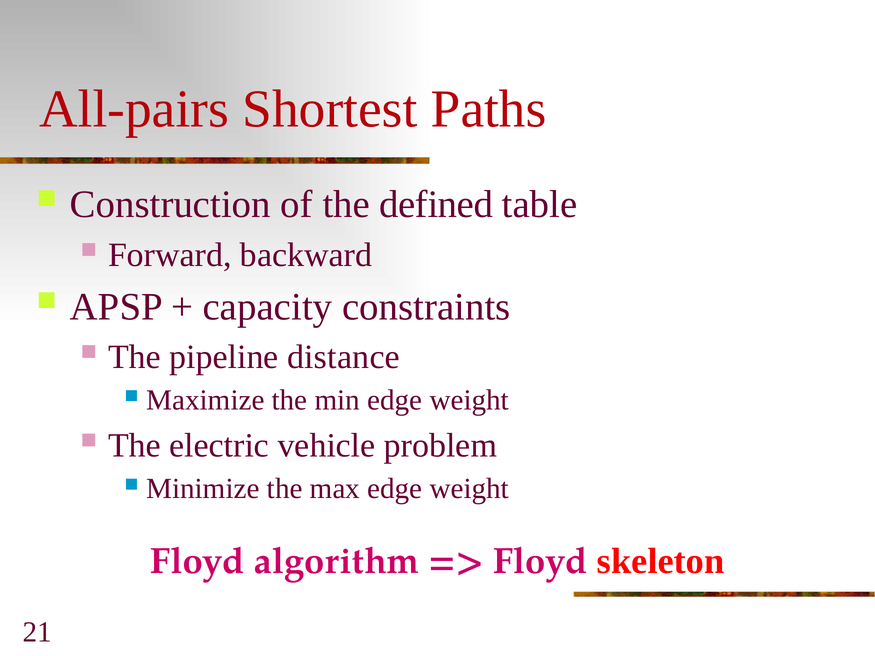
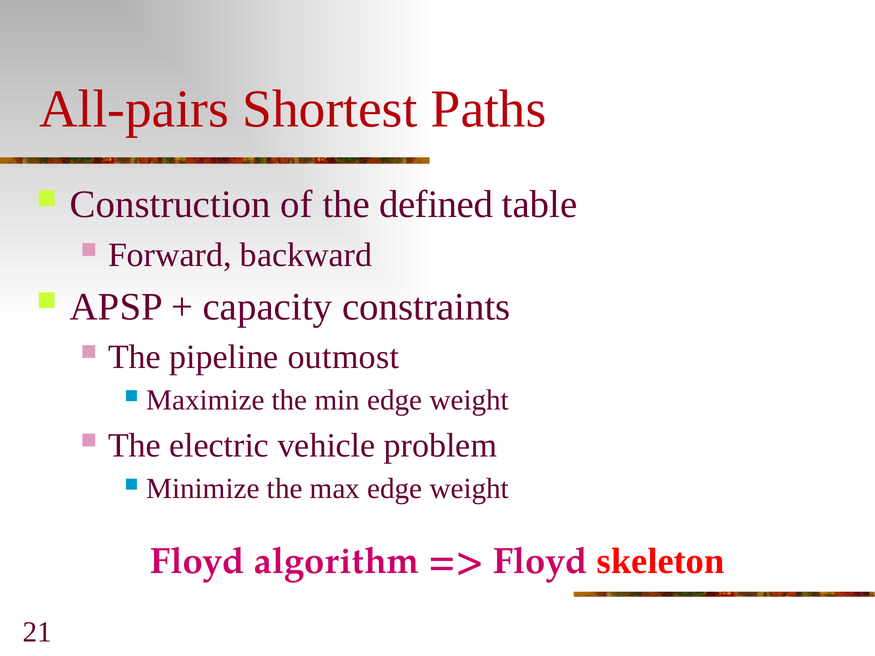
distance: distance -> outmost (343, 357)
